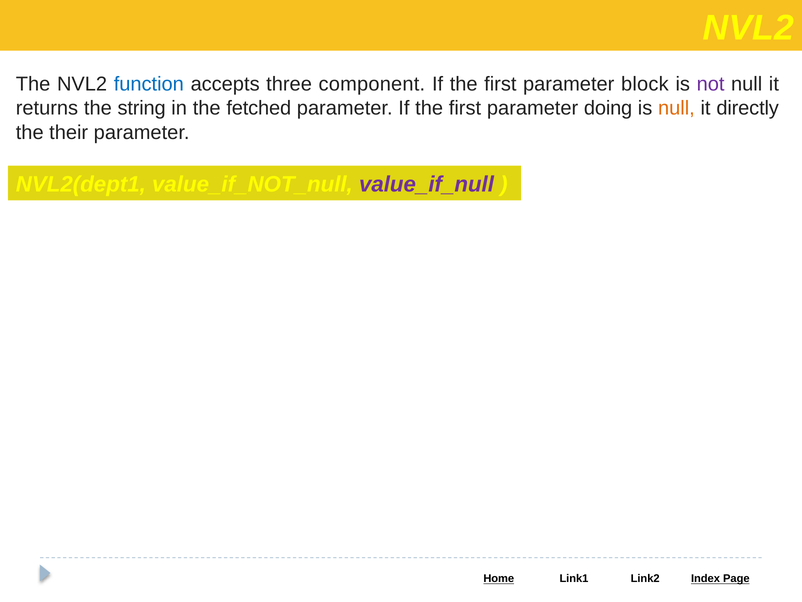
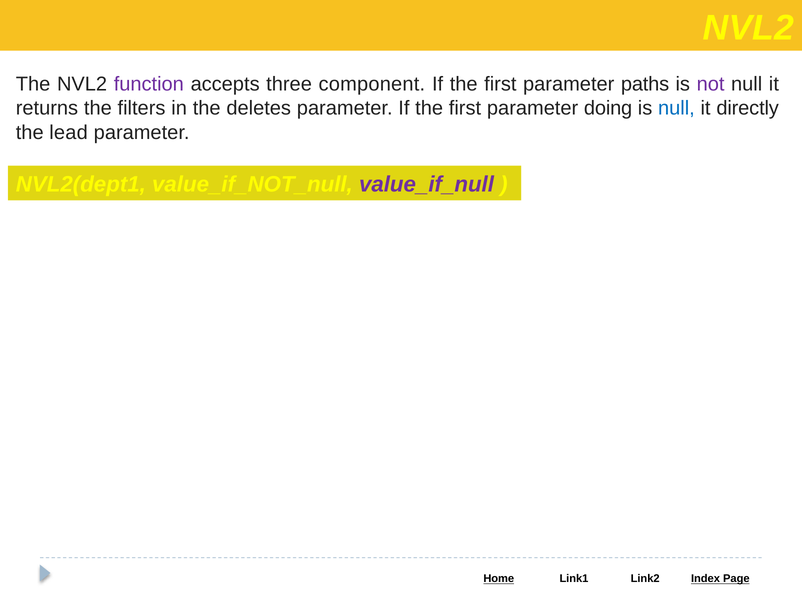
function colour: blue -> purple (149, 84)
block: block -> paths (645, 84)
string: string -> filters (142, 108)
fetched: fetched -> deletes (259, 108)
null colour: orange -> blue (676, 108)
their: their -> lead (69, 132)
